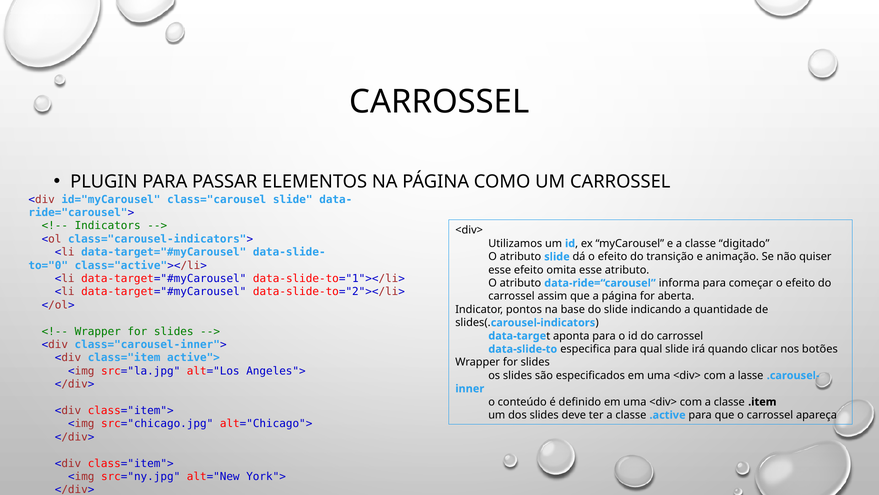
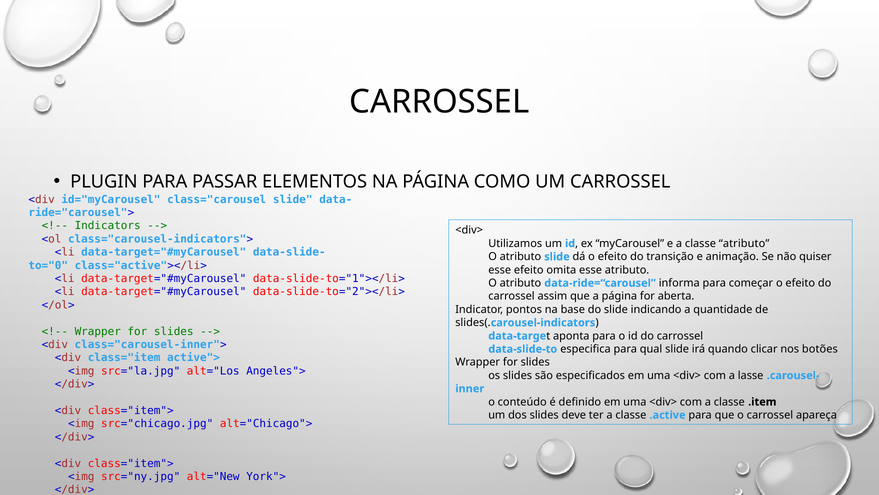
classe digitado: digitado -> atributo (744, 243)
